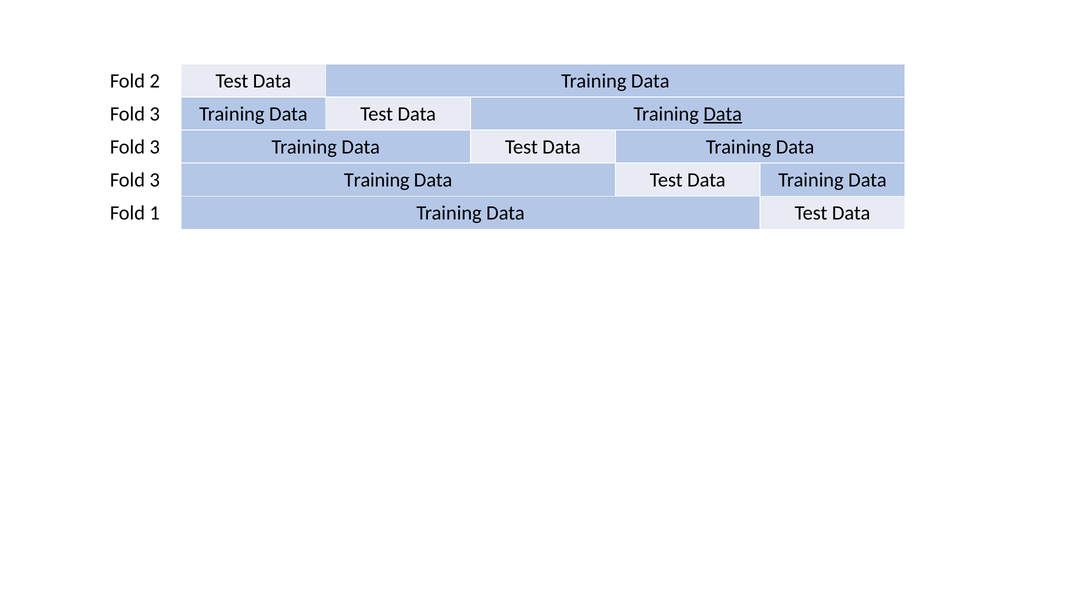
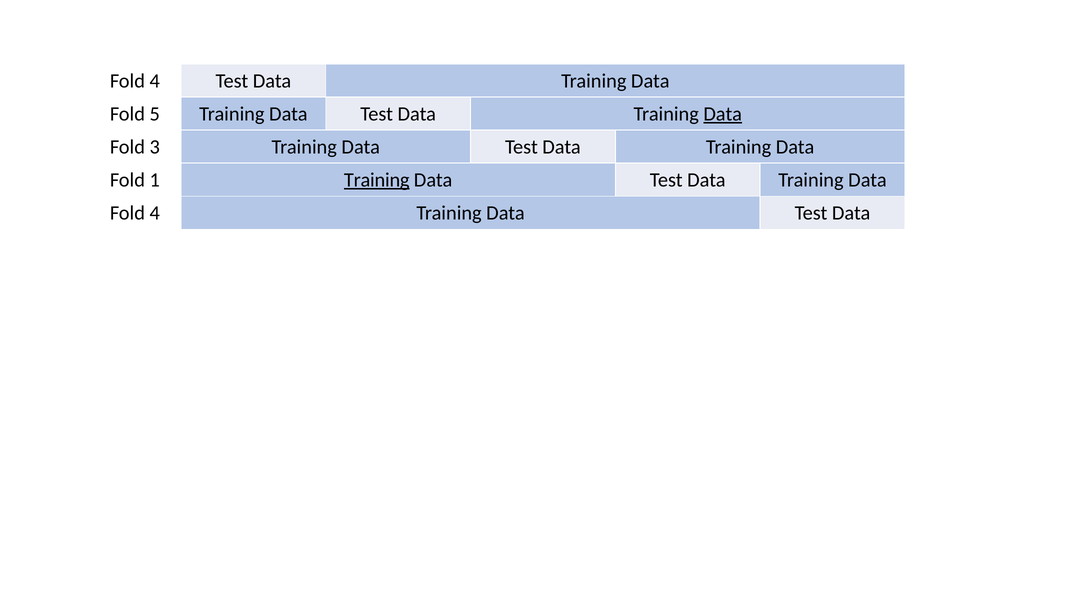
2: 2 -> 4 (155, 81)
3: 3 -> 5 (155, 114)
3: 3 -> 1 (155, 180)
Training underline: none -> present (377, 180)
1: 1 -> 4 (155, 213)
